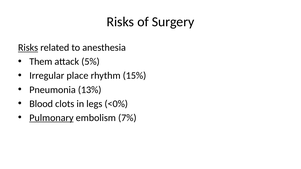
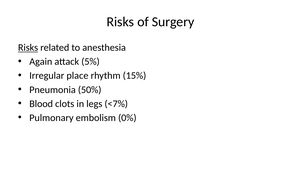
Them: Them -> Again (41, 62)
13%: 13% -> 50% (90, 90)
<0%: <0% -> <7% (116, 104)
Pulmonary underline: present -> none (51, 118)
7%: 7% -> 0% (127, 118)
